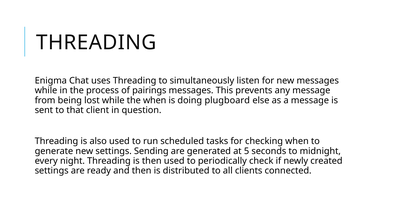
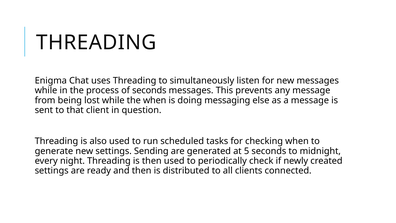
of pairings: pairings -> seconds (149, 90)
plugboard: plugboard -> messaging (227, 100)
